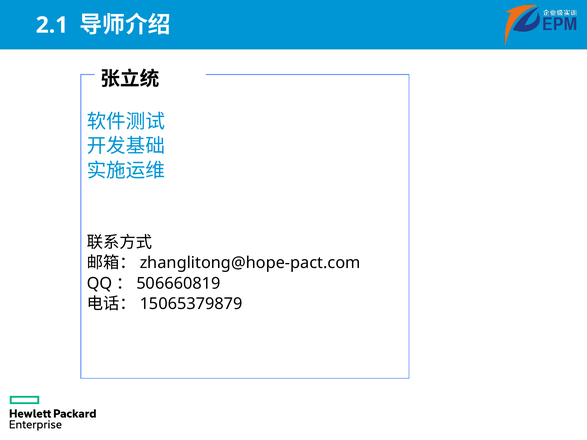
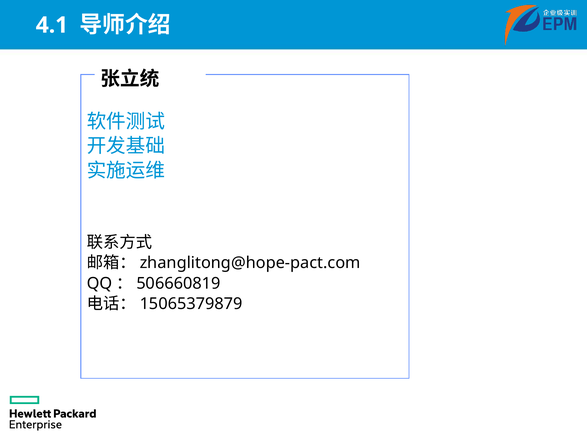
2.1: 2.1 -> 4.1 (52, 25)
